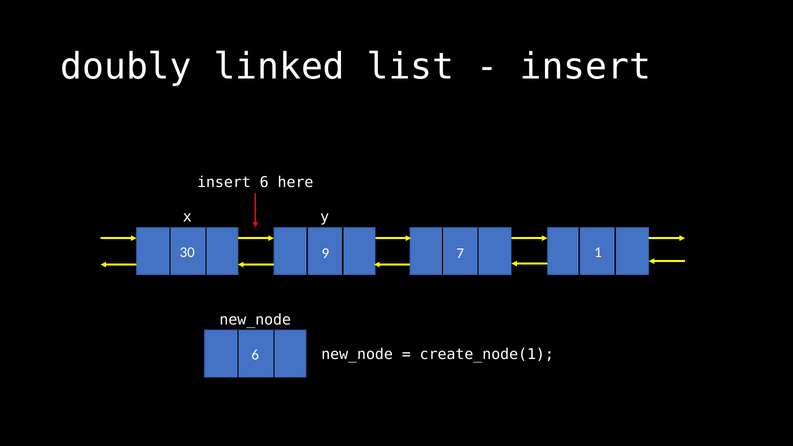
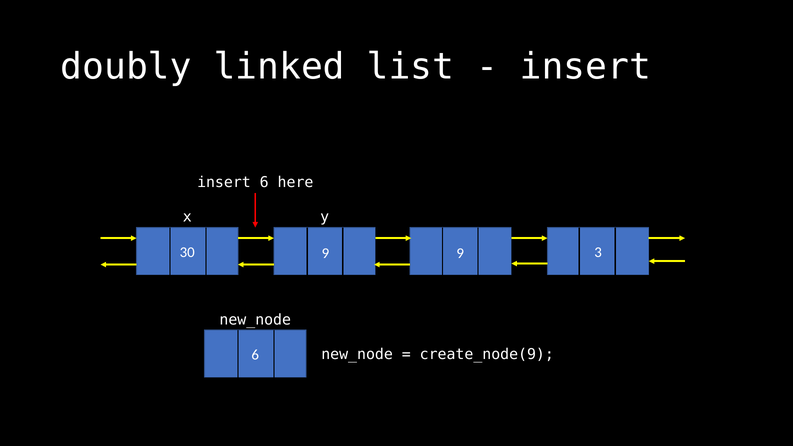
1: 1 -> 3 (598, 252)
9 7: 7 -> 9 (460, 253)
create_node(1: create_node(1 -> create_node(9 (487, 355)
